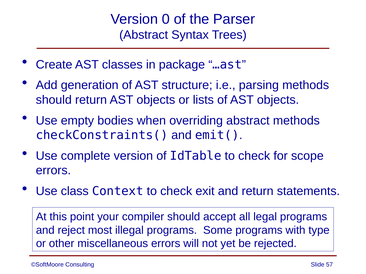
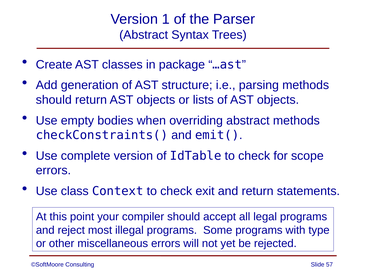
0: 0 -> 1 (166, 19)
